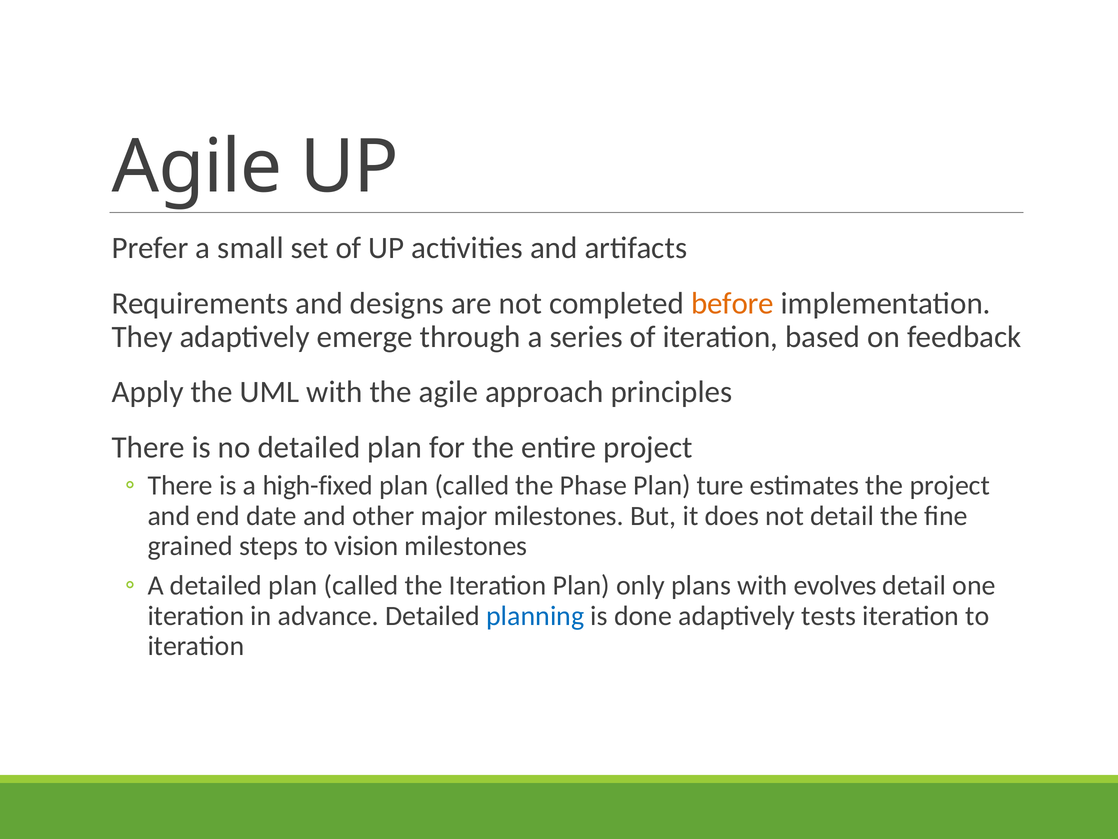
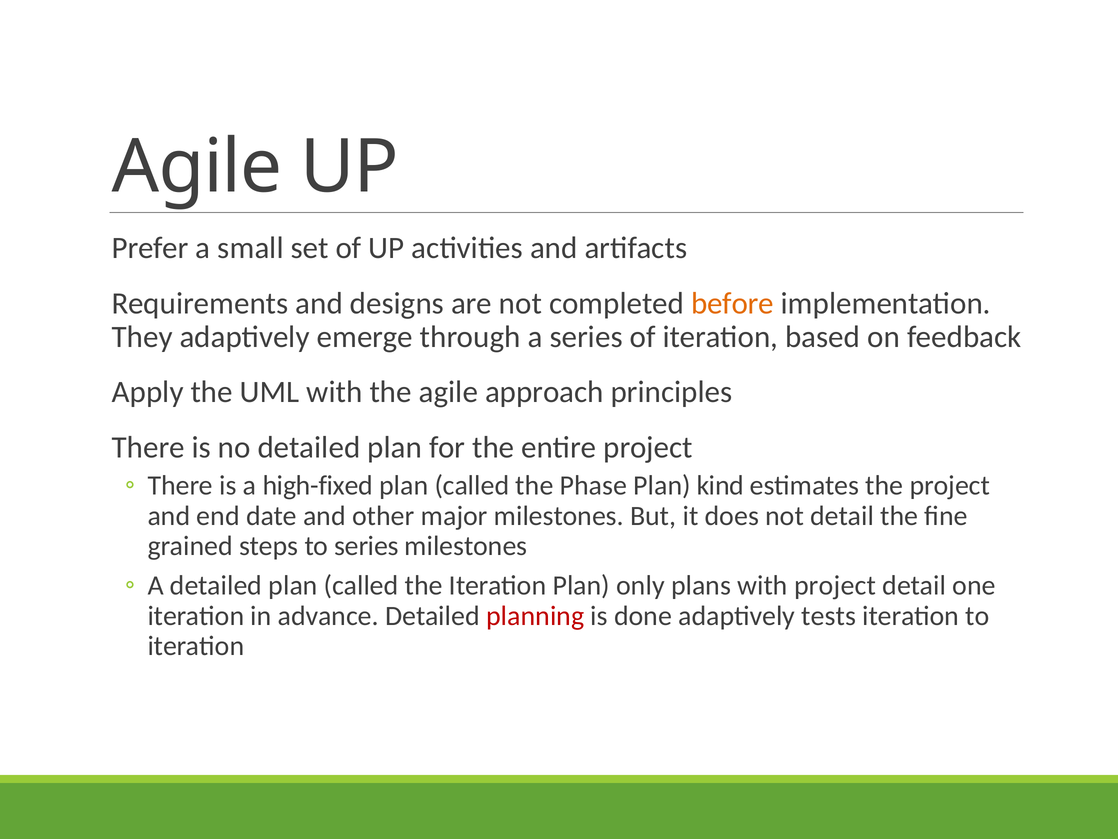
ture: ture -> kind (720, 485)
to vision: vision -> series (366, 546)
with evolves: evolves -> project (835, 585)
planning colour: blue -> red (535, 615)
